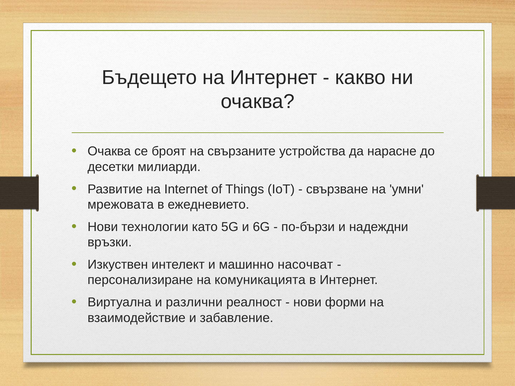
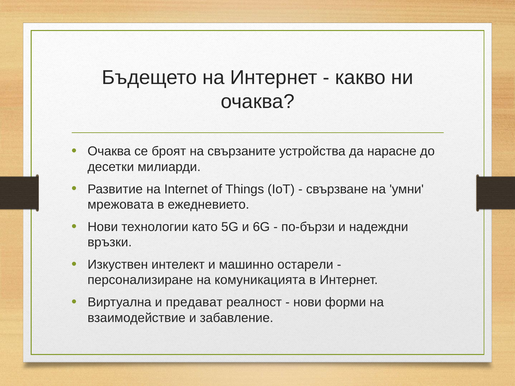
насочват: насочват -> остарели (305, 265)
различни: различни -> предават (194, 303)
